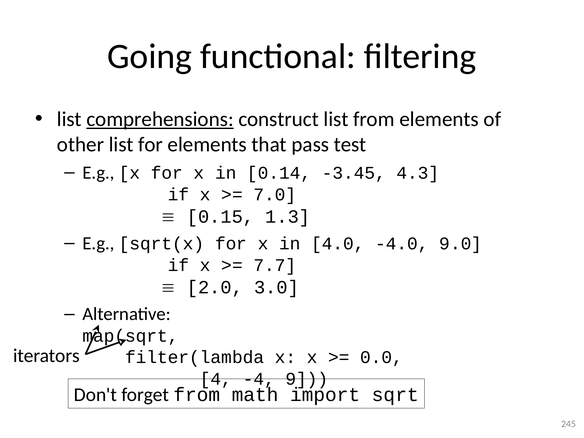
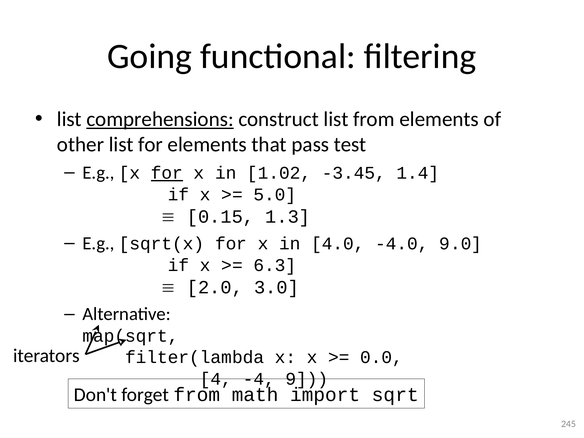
for underline: none -> present (167, 173)
0.14: 0.14 -> 1.02 (279, 173)
4.3: 4.3 -> 1.4 (418, 173)
7.0: 7.0 -> 5.0 (275, 195)
7.7: 7.7 -> 6.3 (275, 265)
